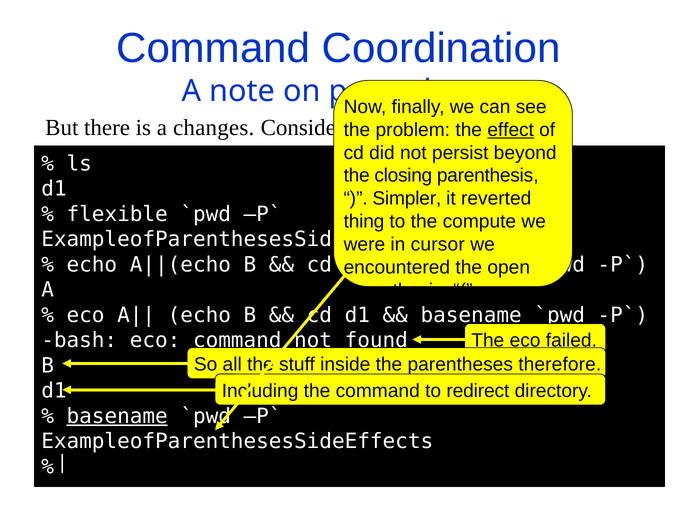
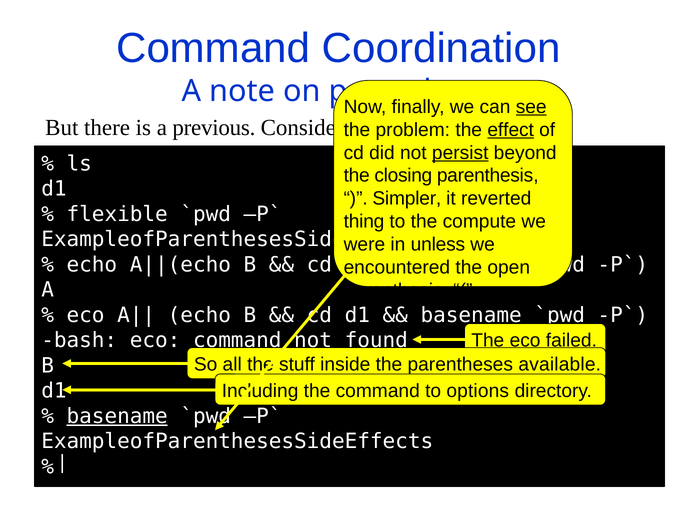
see underline: none -> present (531, 107)
changes: changes -> previous (214, 128)
persist underline: none -> present (460, 153)
cursor: cursor -> unless (438, 245)
therefore: therefore -> available (560, 364)
redirect: redirect -> options (478, 391)
